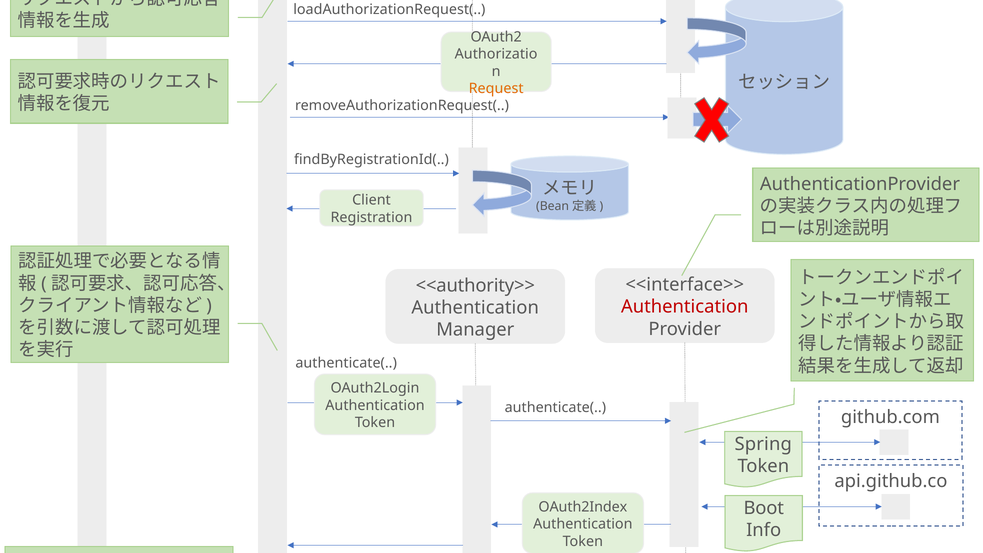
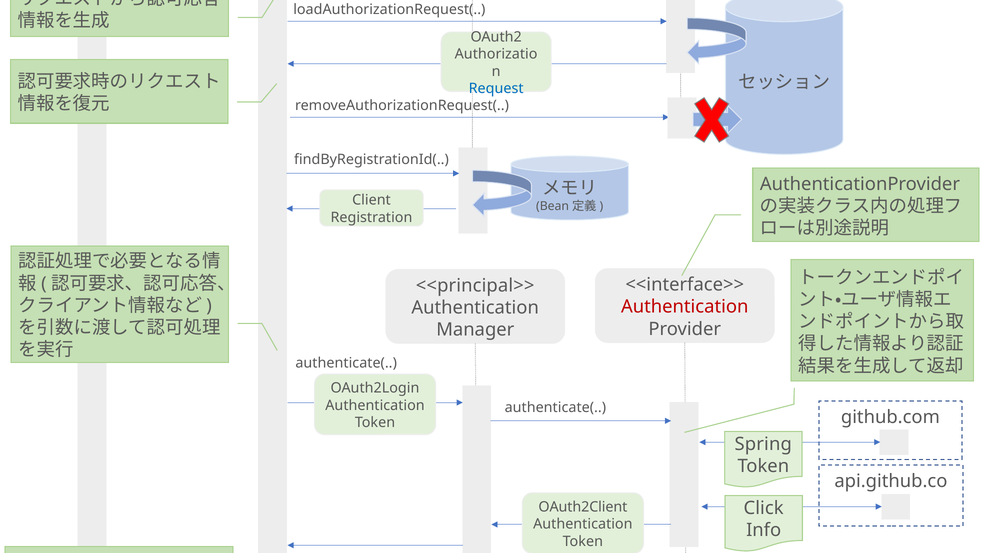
Request colour: orange -> blue (496, 89)
<<authority>>: <<authority>> -> <<principal>> (475, 286)
OAuth2Index: OAuth2Index -> OAuth2Client (583, 507)
Boot: Boot -> Click (764, 508)
